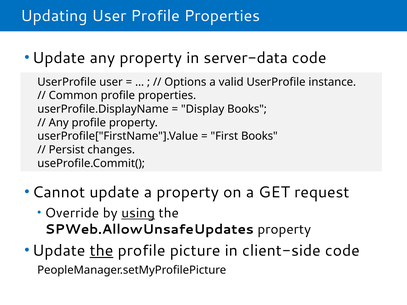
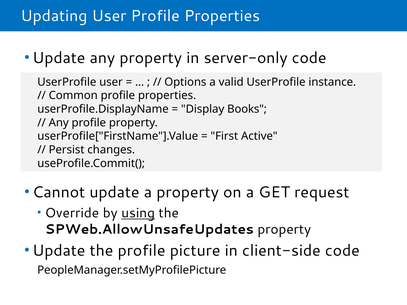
server-data: server-data -> server-only (246, 58)
First Books: Books -> Active (259, 136)
the underline: present -> none (101, 251)
